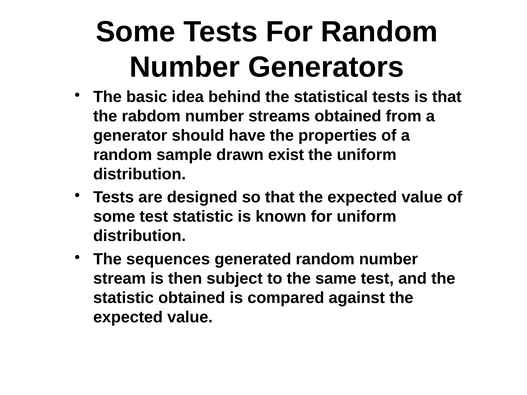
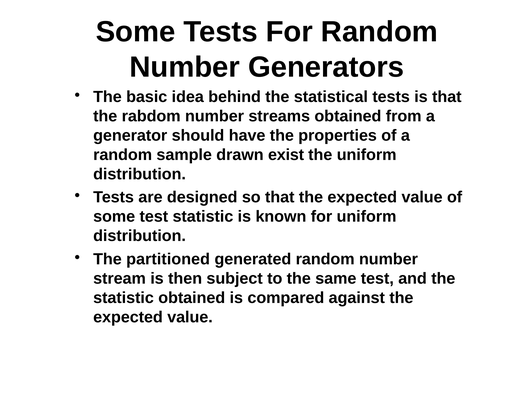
sequences: sequences -> partitioned (168, 259)
